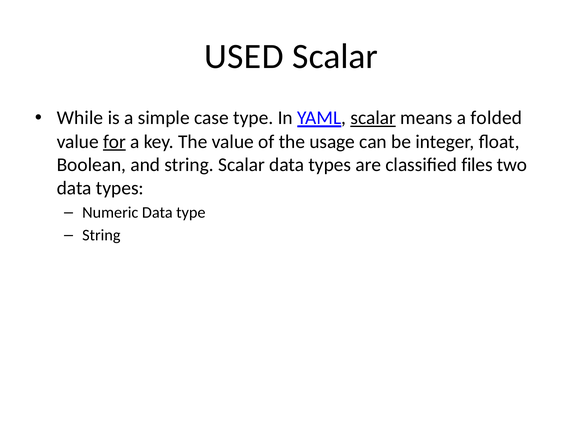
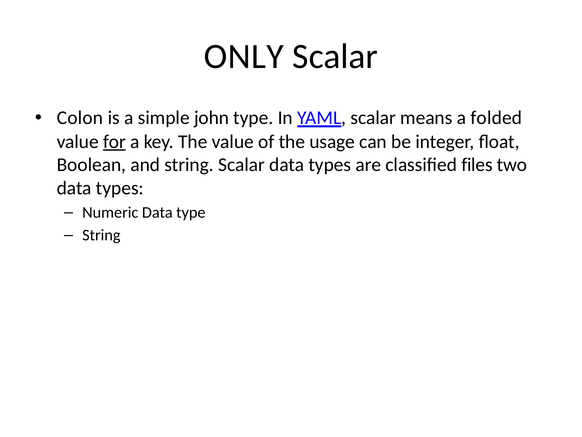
USED: USED -> ONLY (244, 56)
While: While -> Colon (80, 118)
case: case -> john (212, 118)
scalar underline: present -> none (373, 118)
